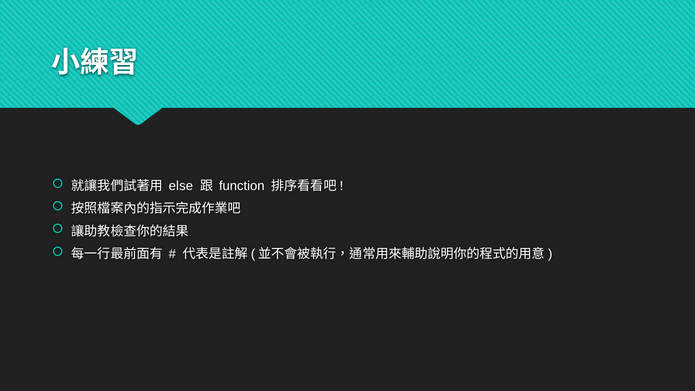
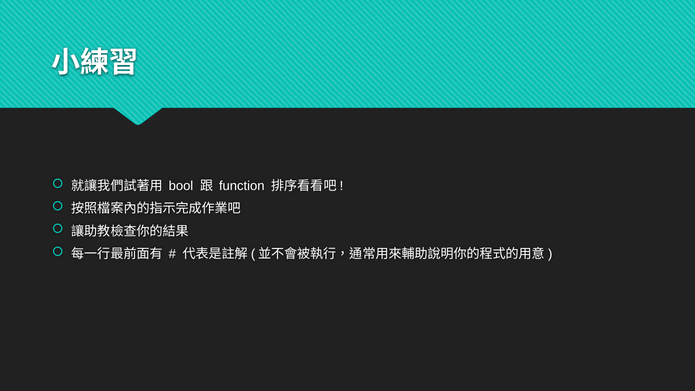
else: else -> bool (181, 186)
